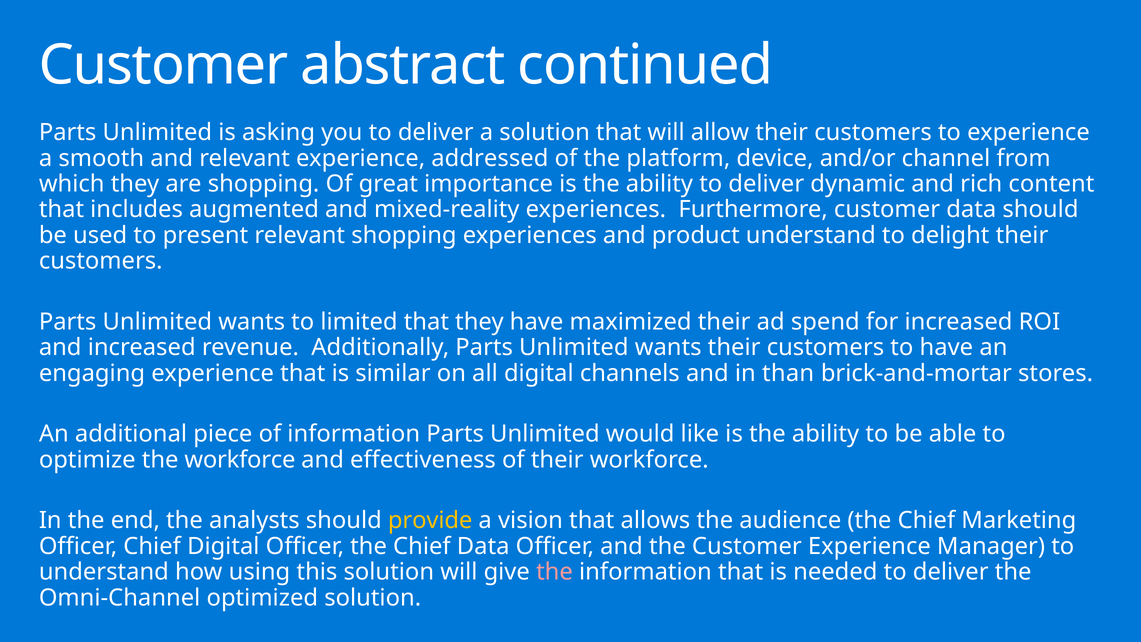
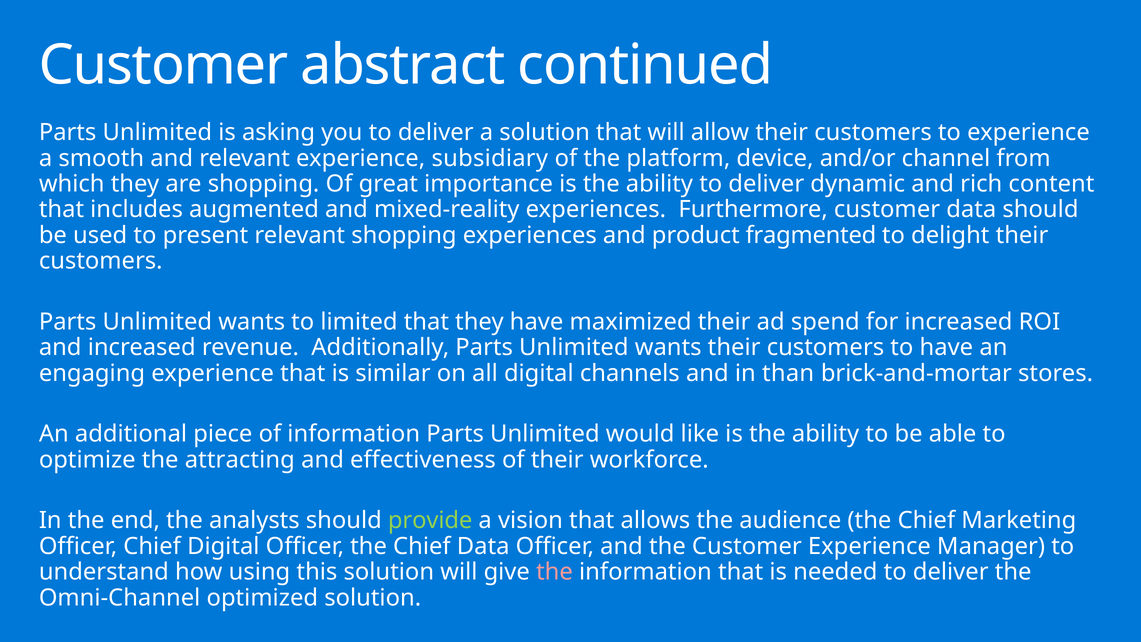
addressed: addressed -> subsidiary (490, 158)
product understand: understand -> fragmented (811, 235)
the workforce: workforce -> attracting (240, 460)
provide colour: yellow -> light green (430, 520)
